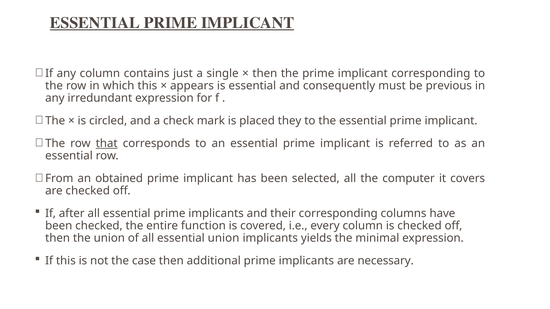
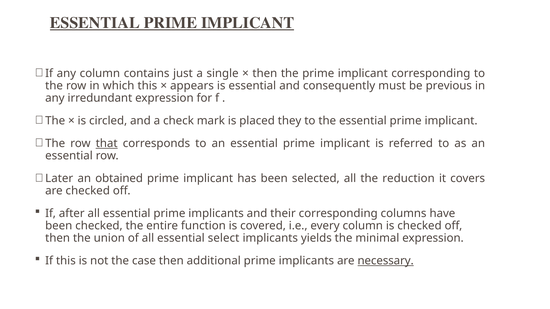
From: From -> Later (59, 179)
computer: computer -> reduction (409, 179)
essential union: union -> select (224, 238)
necessary underline: none -> present (386, 261)
